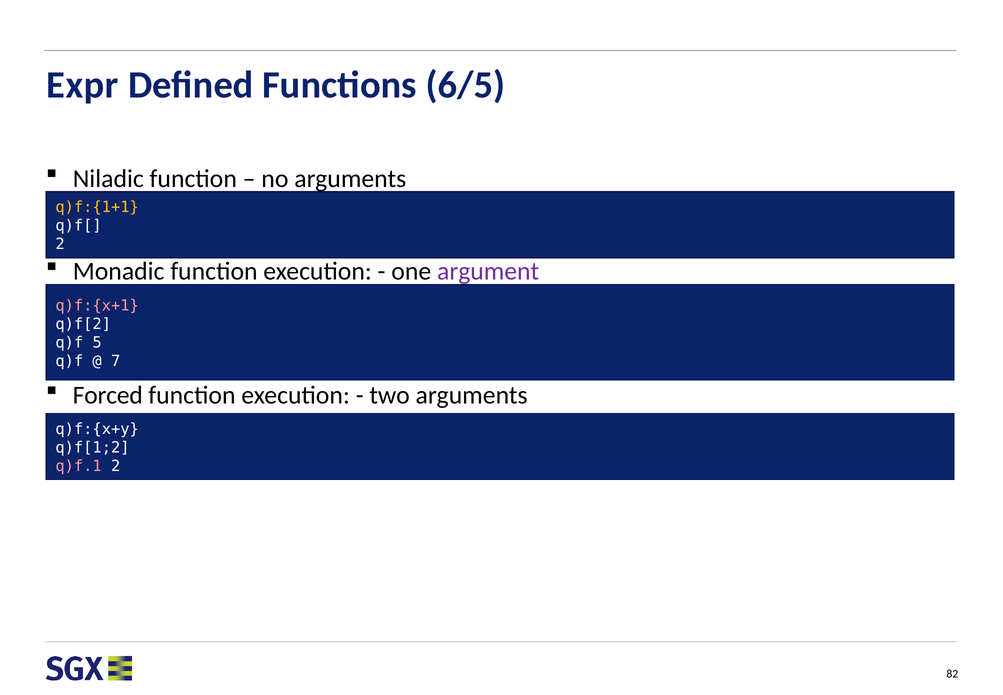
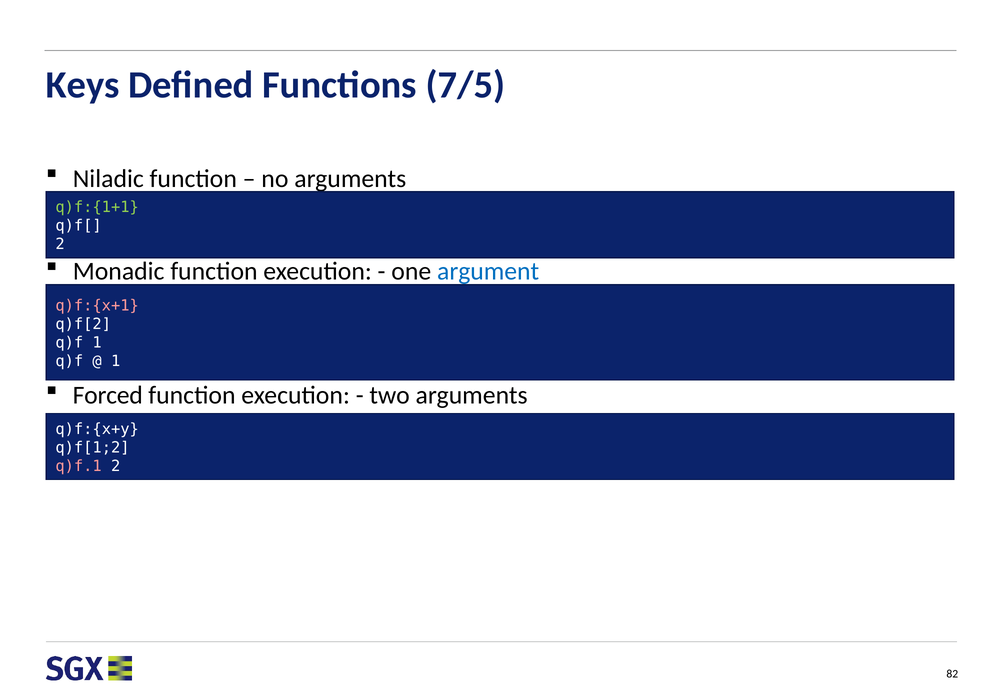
Expr: Expr -> Keys (83, 85)
6/5: 6/5 -> 7/5 (465, 85)
q)f:{1+1 colour: yellow -> light green (97, 207)
argument colour: purple -> blue (488, 271)
q)f 5: 5 -> 1 (97, 342)
7: 7 -> 1 (116, 361)
